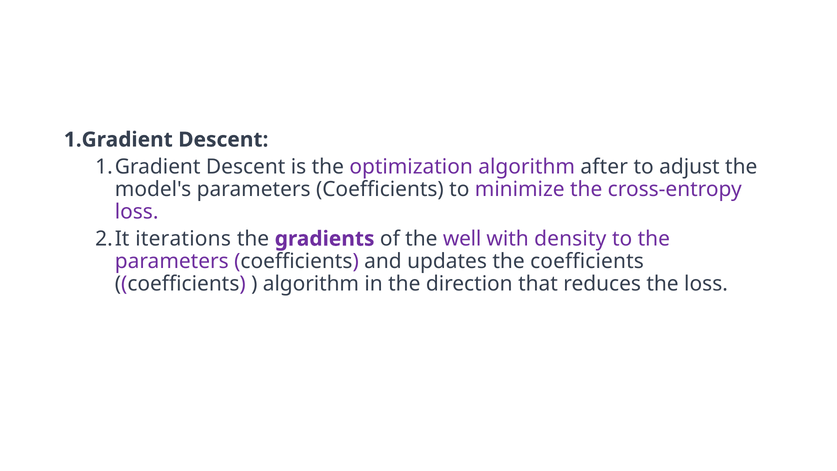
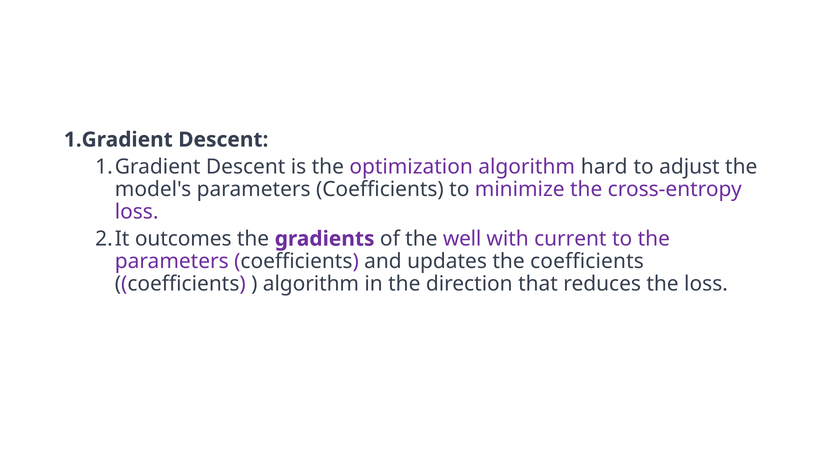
after: after -> hard (604, 167)
iterations: iterations -> outcomes (183, 239)
density: density -> current (570, 239)
